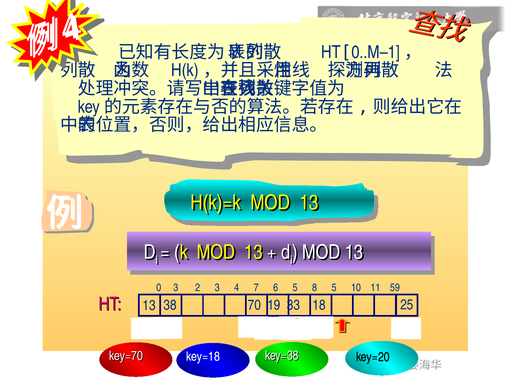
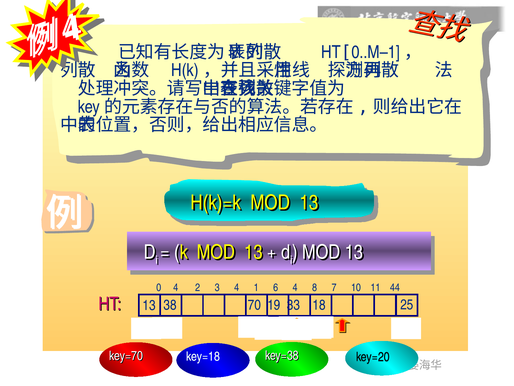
0 3: 3 -> 4 (176, 287)
7: 7 -> 1 (256, 287)
6 5: 5 -> 4 (295, 287)
8 5: 5 -> 7 (334, 287)
59: 59 -> 44 (395, 287)
